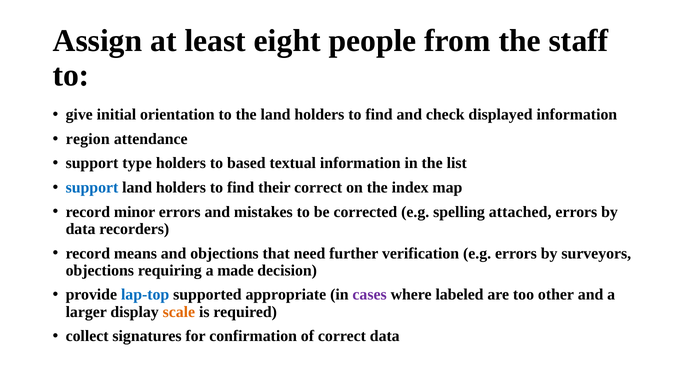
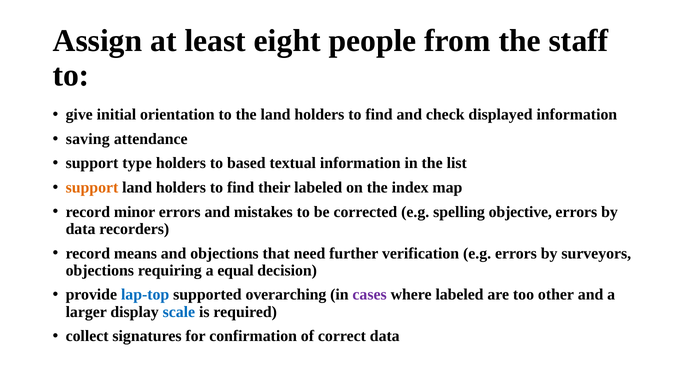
region: region -> saving (88, 139)
support colour: blue -> orange (92, 187)
their correct: correct -> labeled (318, 187)
attached: attached -> objective (520, 212)
made: made -> equal (236, 270)
appropriate: appropriate -> overarching (286, 294)
scale colour: orange -> blue (179, 312)
